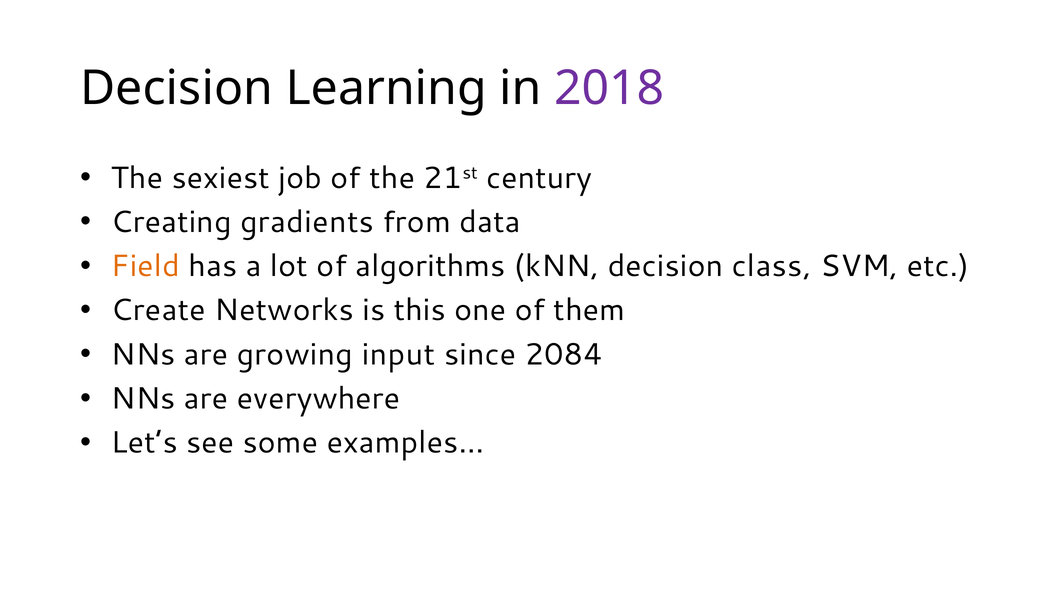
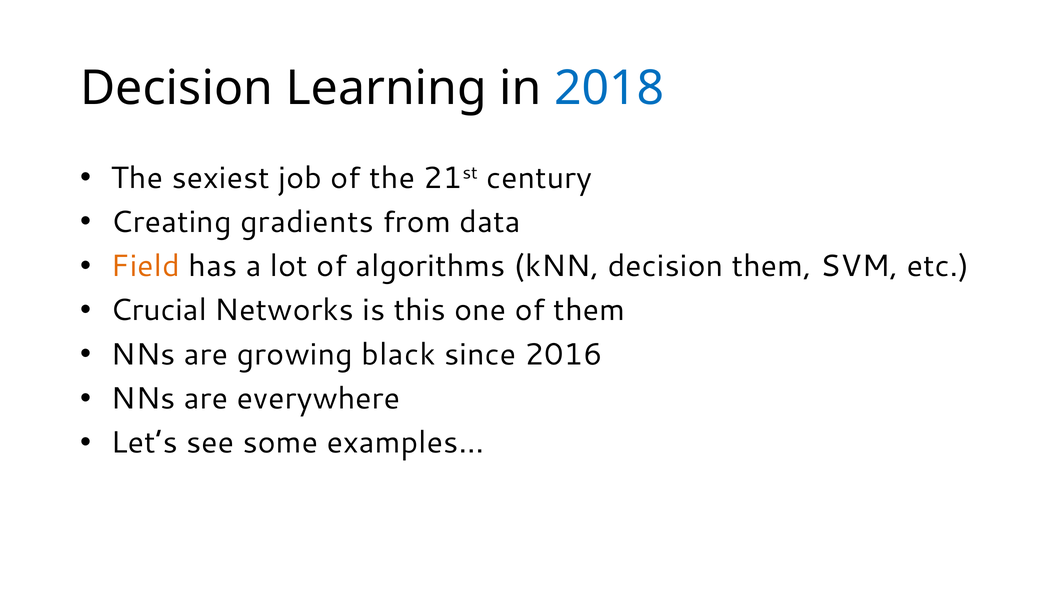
2018 colour: purple -> blue (609, 88)
decision class: class -> them (772, 266)
Create: Create -> Crucial (159, 310)
input: input -> black (398, 354)
2084: 2084 -> 2016 (564, 354)
